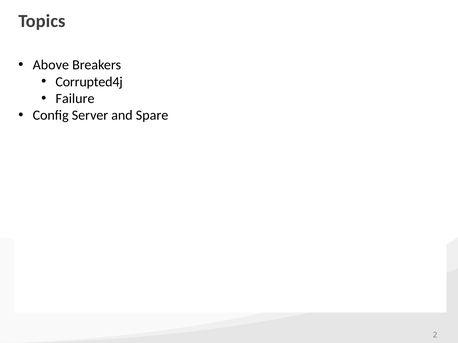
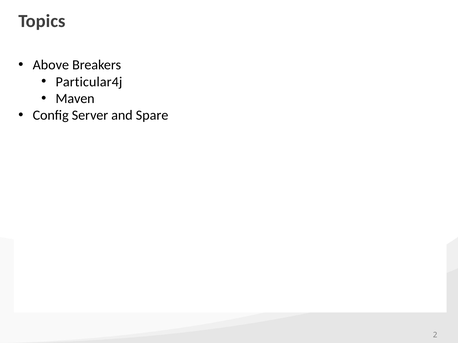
Corrupted4j: Corrupted4j -> Particular4j (89, 82)
Failure: Failure -> Maven (75, 99)
